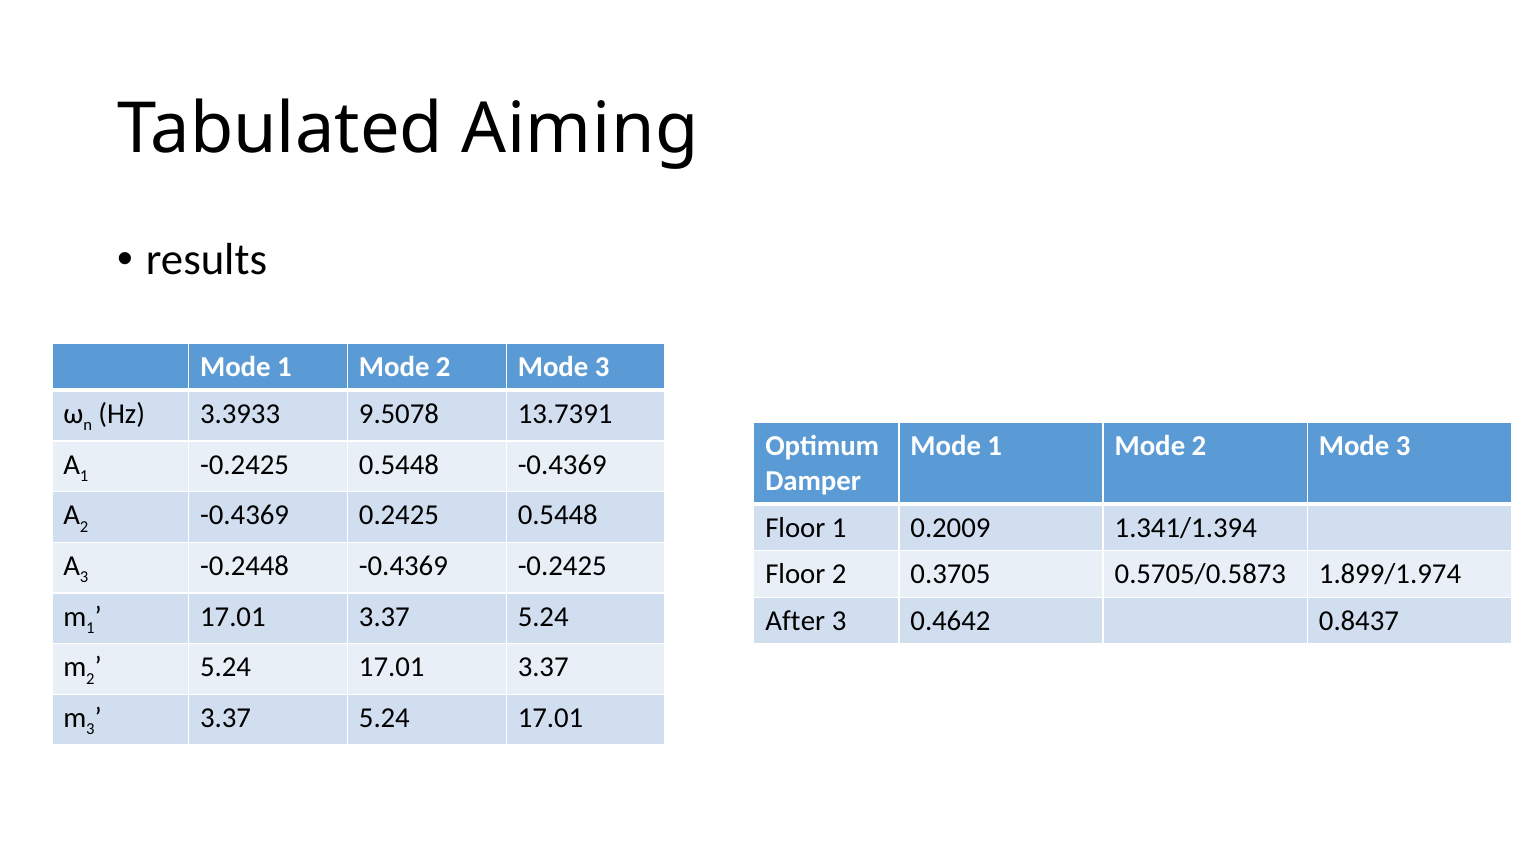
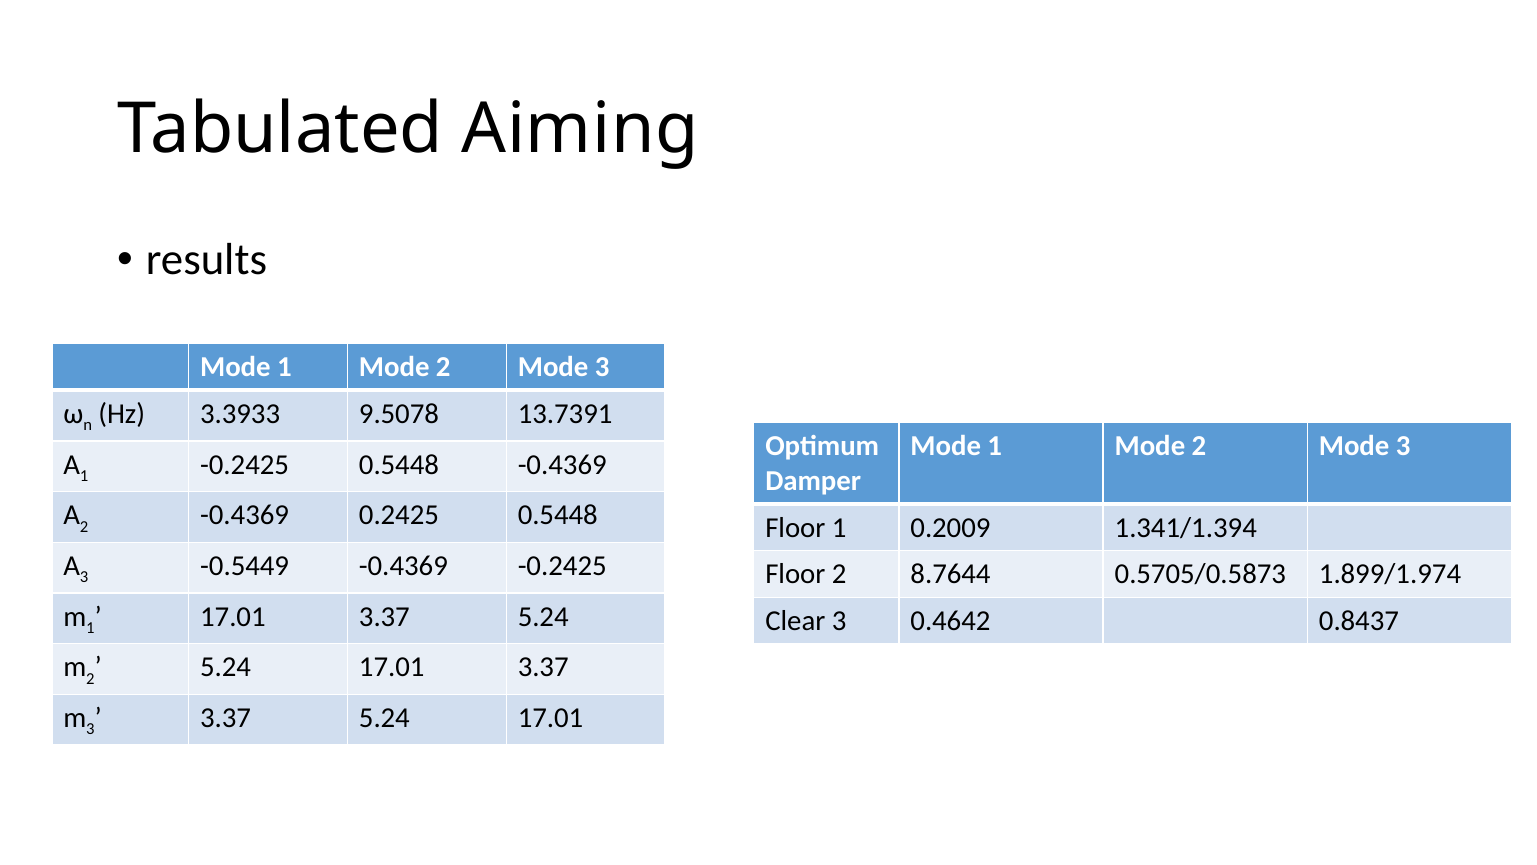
-0.2448: -0.2448 -> -0.5449 (245, 566)
0.3705: 0.3705 -> 8.7644 (950, 574)
After: After -> Clear (795, 621)
